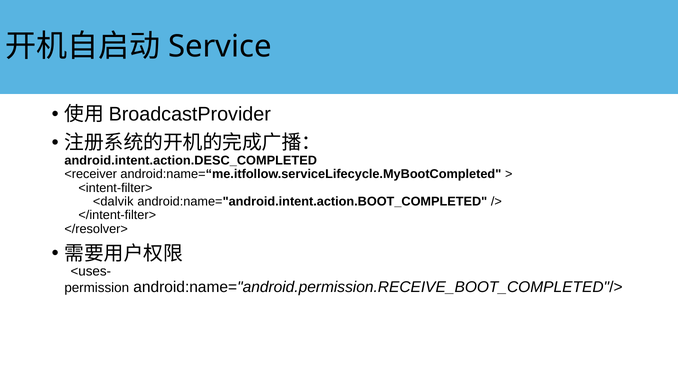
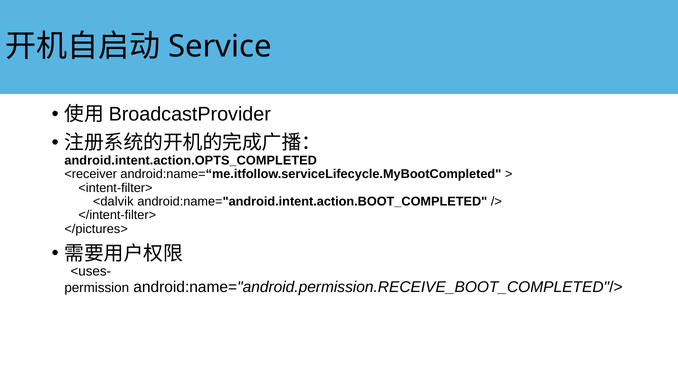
android.intent.action.DESC_COMPLETED: android.intent.action.DESC_COMPLETED -> android.intent.action.OPTS_COMPLETED (191, 161)
</resolver>: </resolver> -> </pictures> (96, 229)
